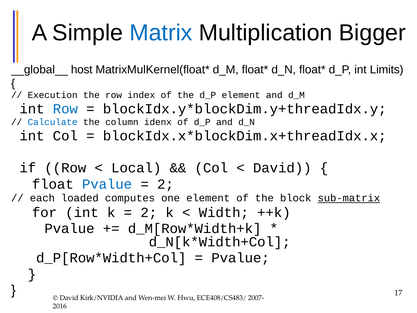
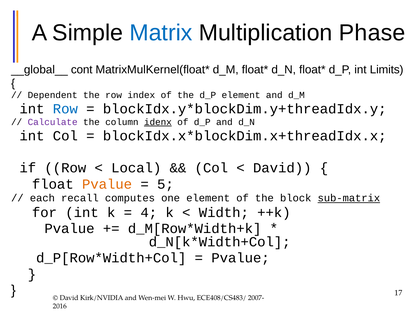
Bigger: Bigger -> Phase (372, 33)
host: host -> cont (82, 70)
Execution: Execution -> Dependent (53, 95)
Calculate colour: blue -> purple (53, 122)
idenx underline: none -> present (158, 122)
Pvalue colour: blue -> orange (107, 184)
2: 2 -> 5 (165, 184)
loaded: loaded -> recall (80, 198)
2: 2 -> 4 (149, 212)
